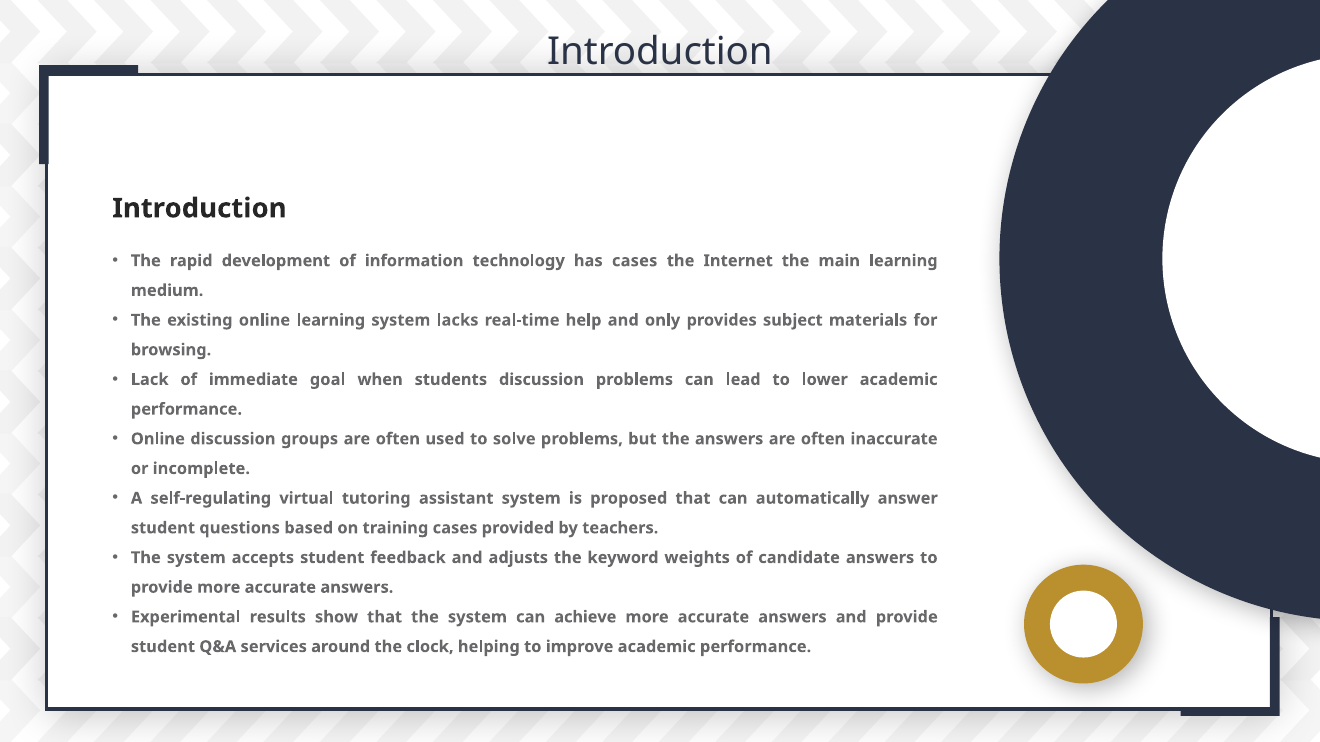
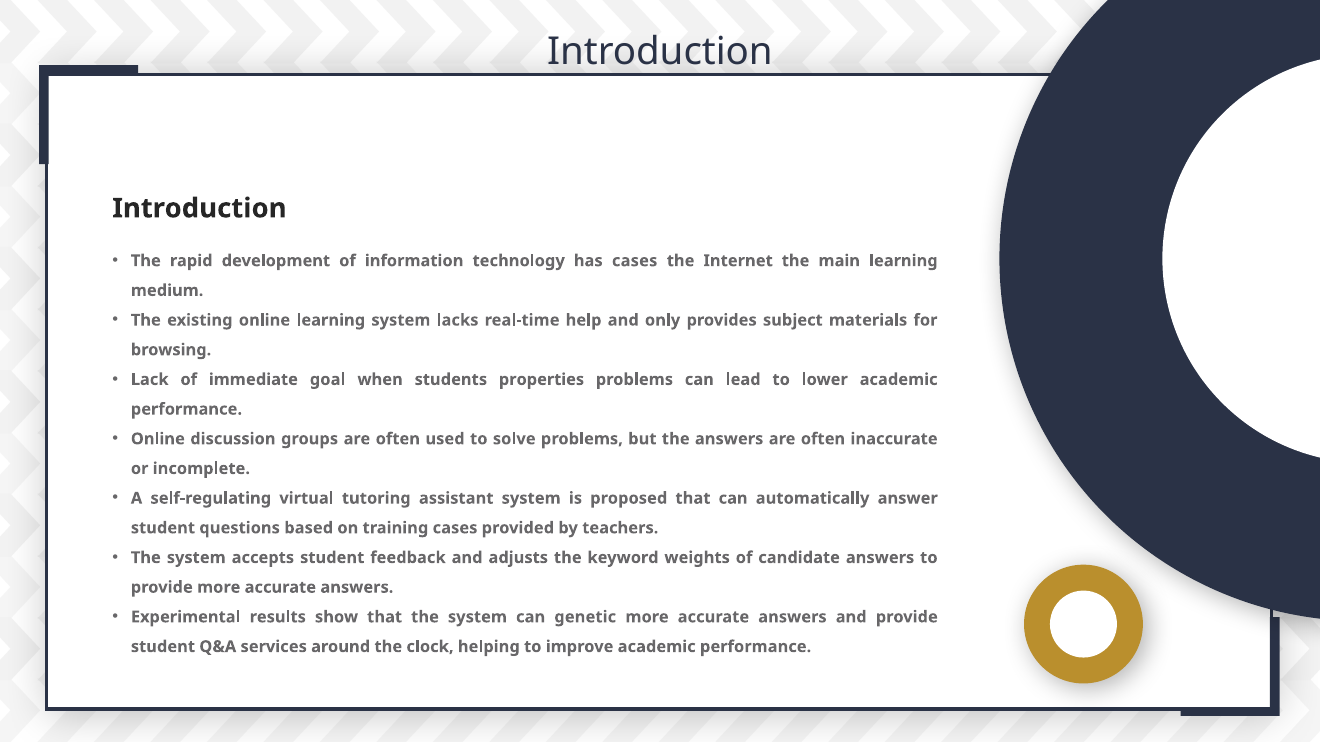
students discussion: discussion -> properties (541, 380)
achieve: achieve -> genetic (585, 617)
